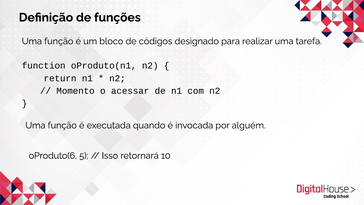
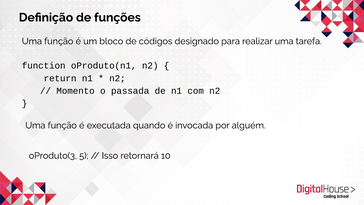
acessar: acessar -> passada (130, 91)
oProduto(6: oProduto(6 -> oProduto(3 (53, 155)
